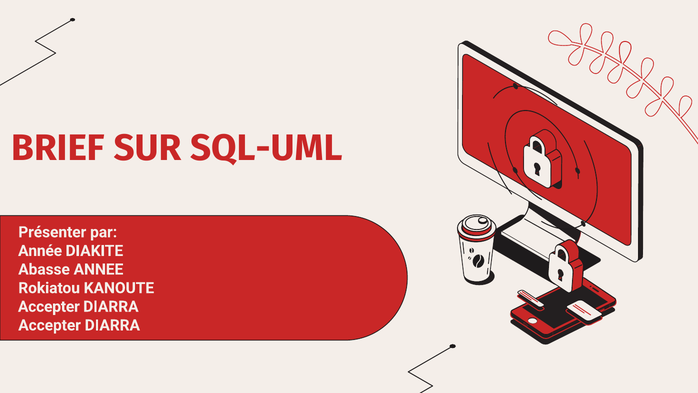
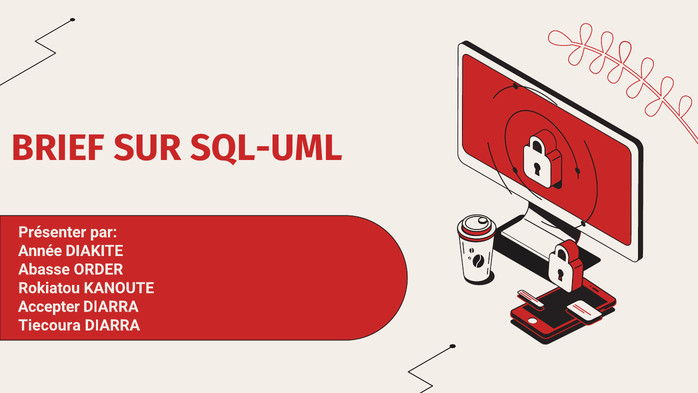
ANNEE: ANNEE -> ORDER (98, 269)
Accepter: Accepter -> Tiecoura (50, 325)
